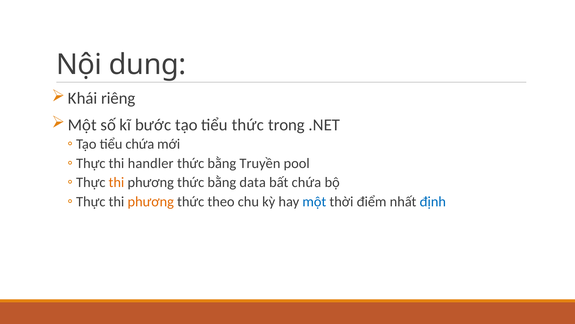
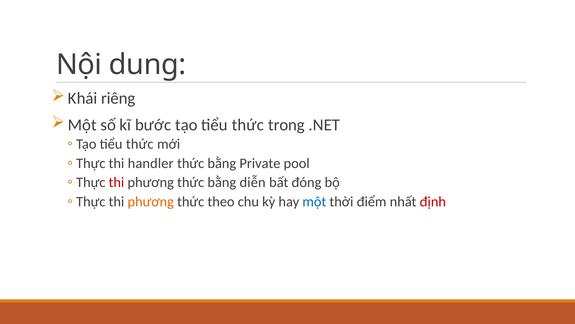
chứa: chứa -> thức (140, 144)
Truyền: Truyền -> Private (260, 163)
thi colour: orange -> red (116, 182)
data: data -> diễn (253, 182)
bất chứa: chứa -> đóng (306, 182)
định colour: blue -> red (433, 201)
